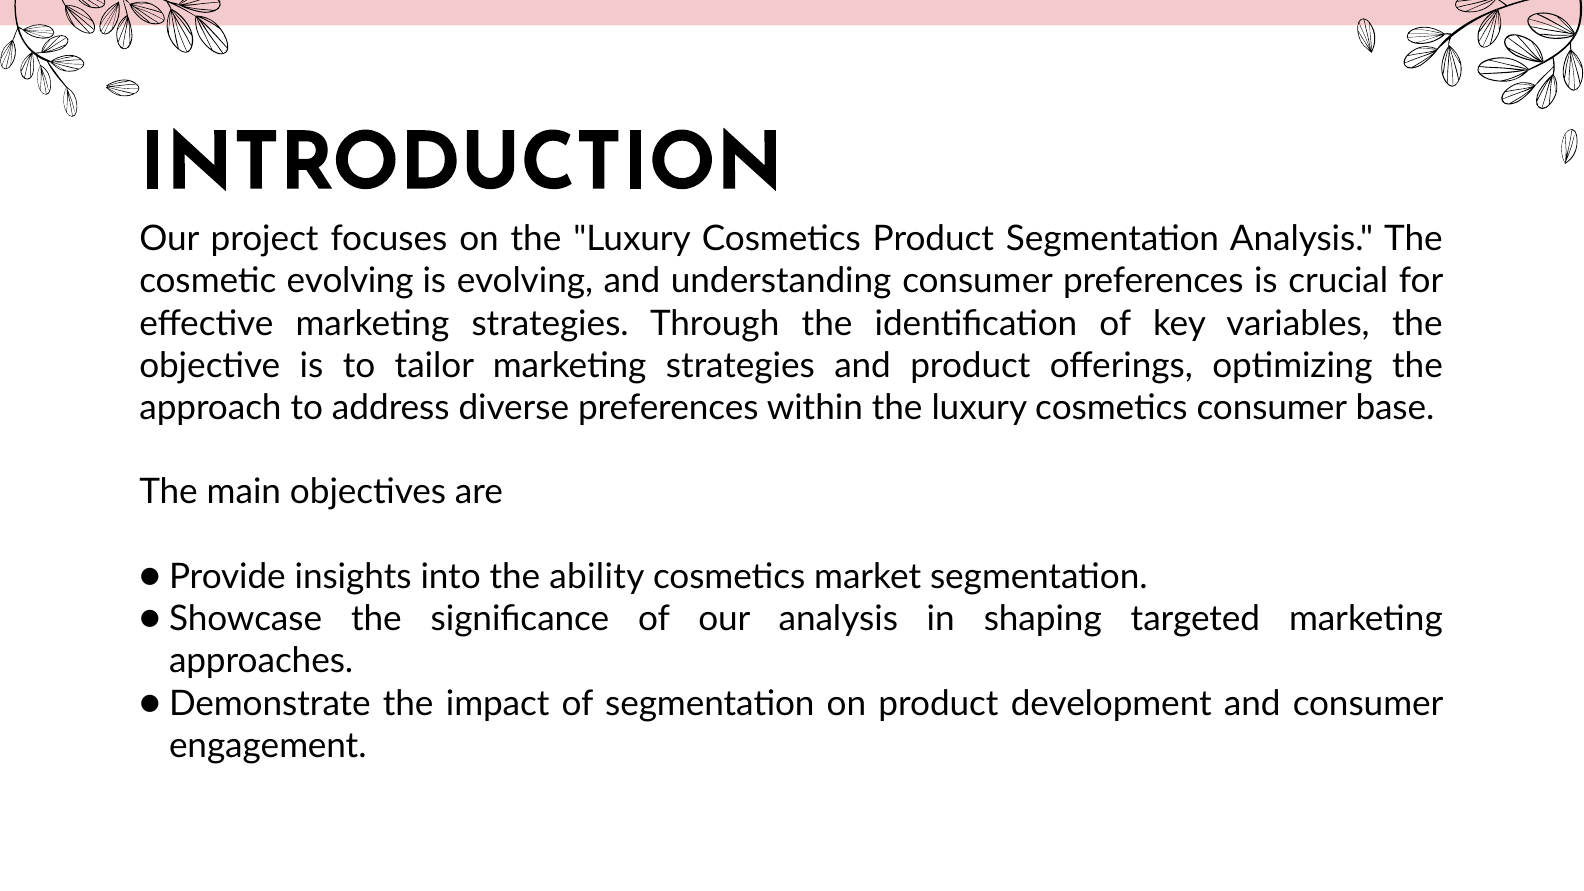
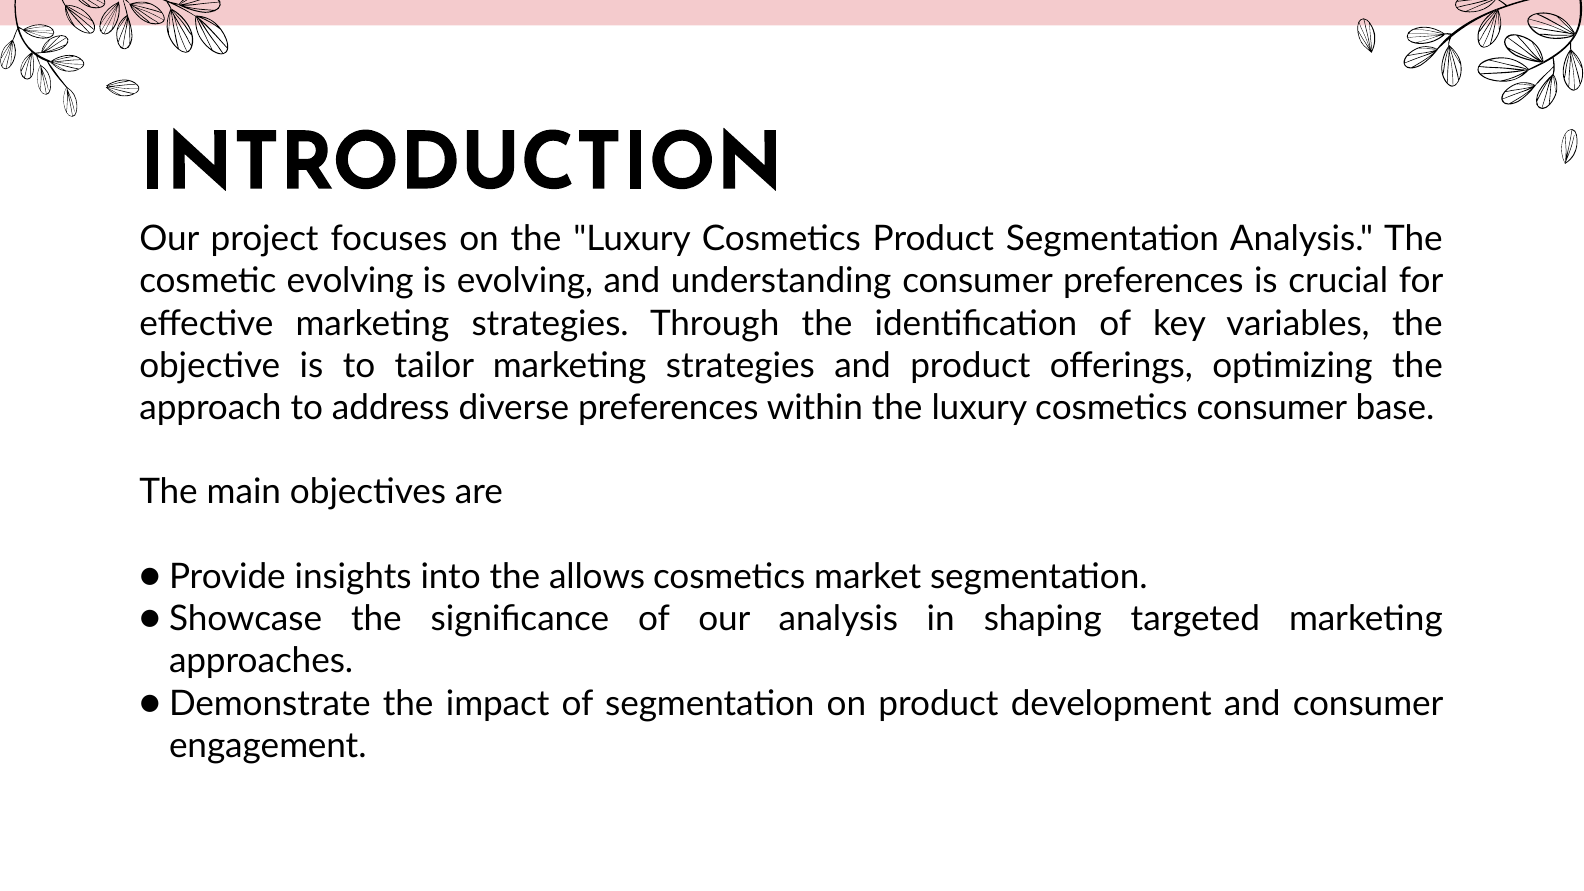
ability: ability -> allows (597, 577)
